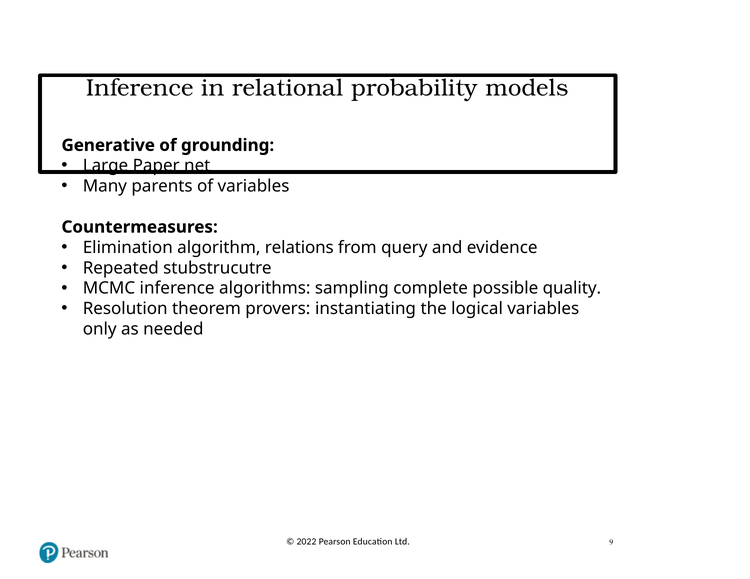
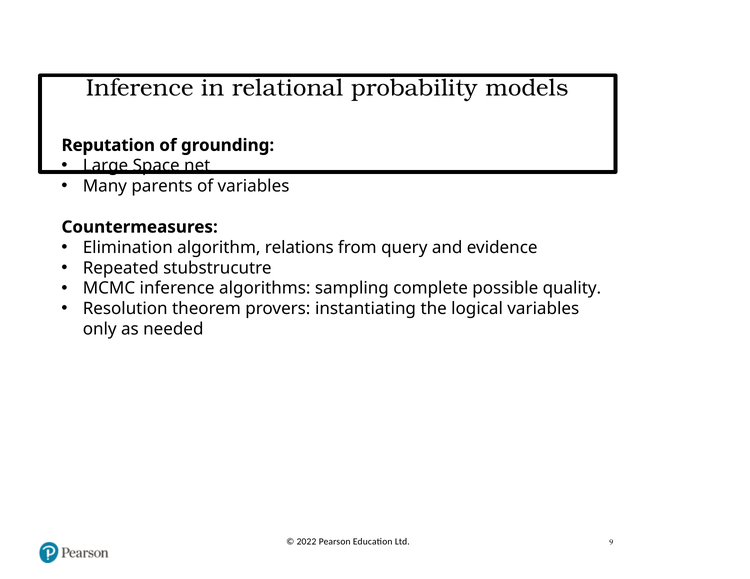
Generative: Generative -> Reputation (108, 145)
Paper: Paper -> Space (156, 166)
